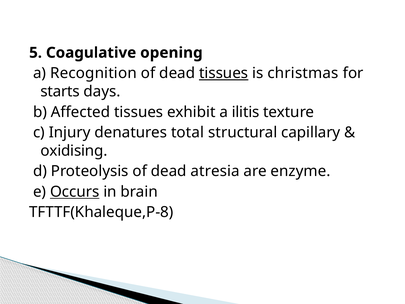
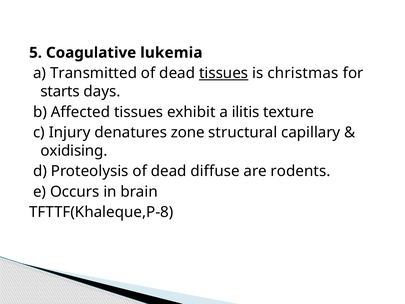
opening: opening -> lukemia (171, 53)
Recognition: Recognition -> Transmitted (94, 73)
total: total -> zone (188, 132)
atresia: atresia -> diffuse (215, 171)
enzyme: enzyme -> rodents (301, 171)
Occurs underline: present -> none (75, 192)
